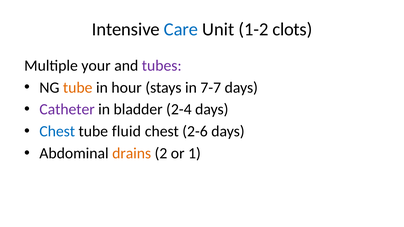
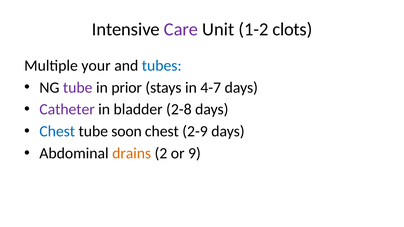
Care colour: blue -> purple (181, 29)
tubes colour: purple -> blue (162, 66)
tube colour: orange -> purple (78, 88)
hour: hour -> prior (127, 88)
7-7: 7-7 -> 4-7 (211, 88)
2-4: 2-4 -> 2-8 (179, 110)
fluid: fluid -> soon (127, 132)
2-6: 2-6 -> 2-9 (195, 132)
1: 1 -> 9 (194, 154)
